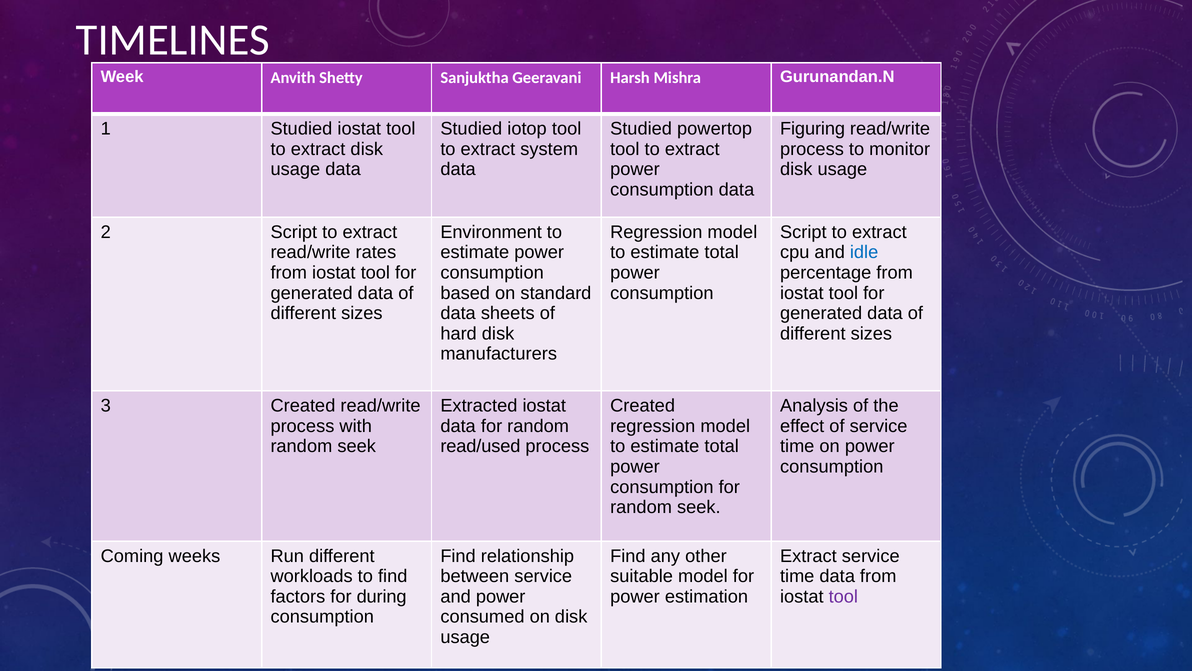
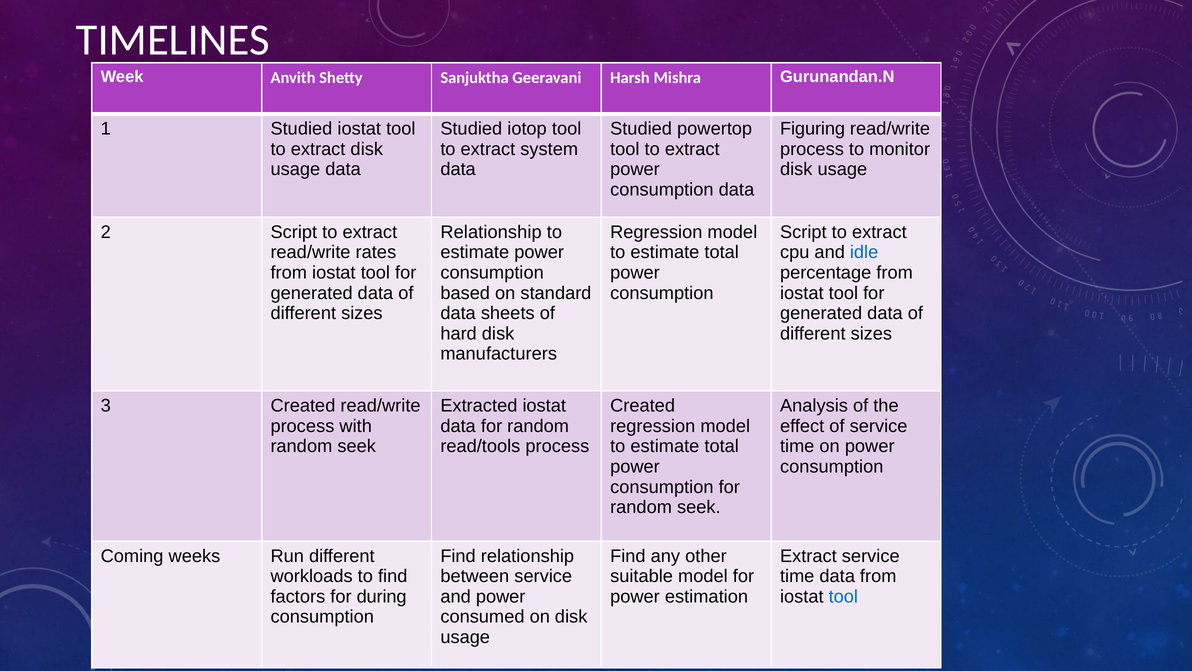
Environment: Environment -> Relationship (491, 232)
read/used: read/used -> read/tools (480, 446)
tool colour: purple -> blue (843, 596)
